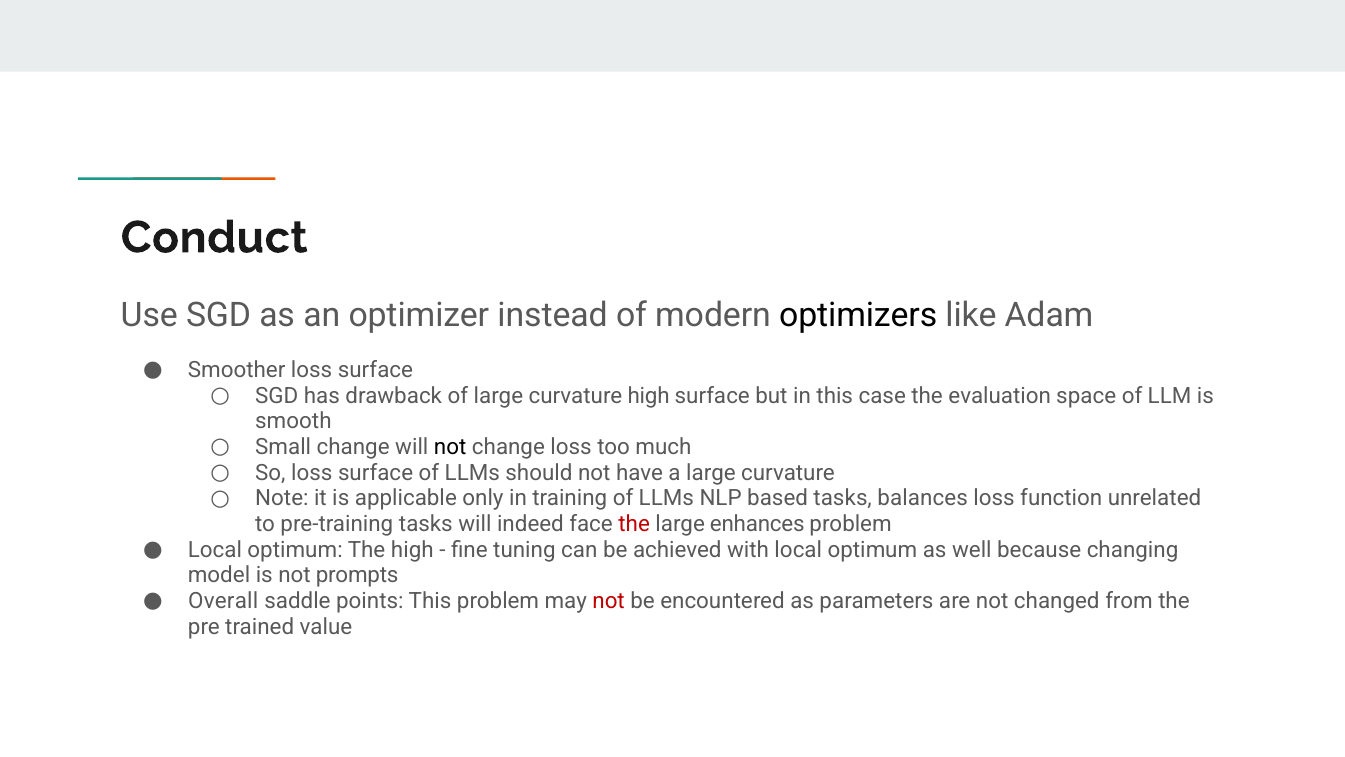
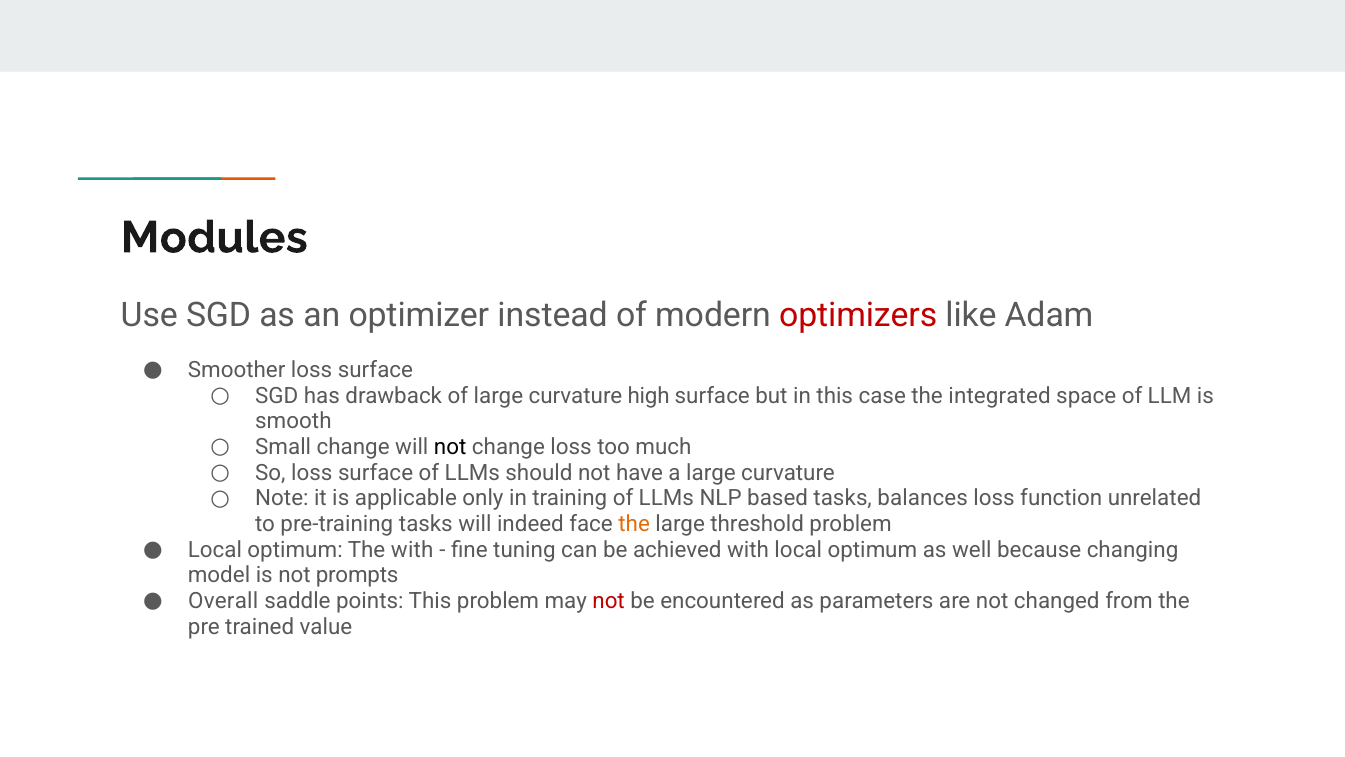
Conduct: Conduct -> Modules (214, 237)
optimizers colour: black -> red (858, 315)
evaluation: evaluation -> integrated (1000, 395)
the colour: red -> orange (634, 524)
enhances: enhances -> threshold (757, 524)
The high: high -> with (412, 550)
